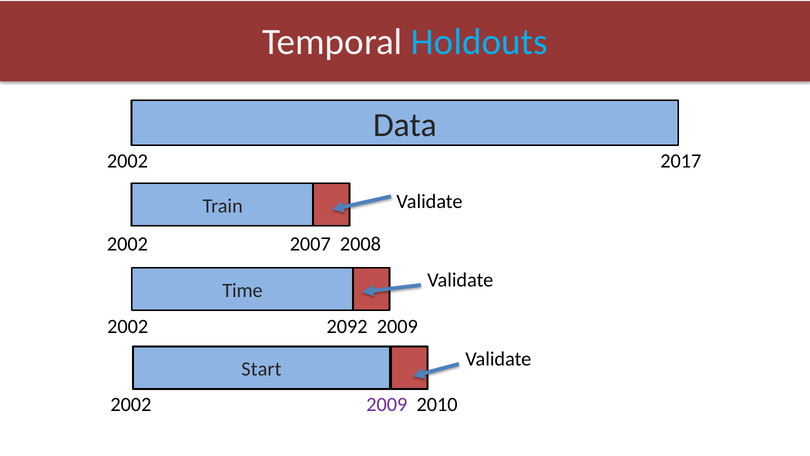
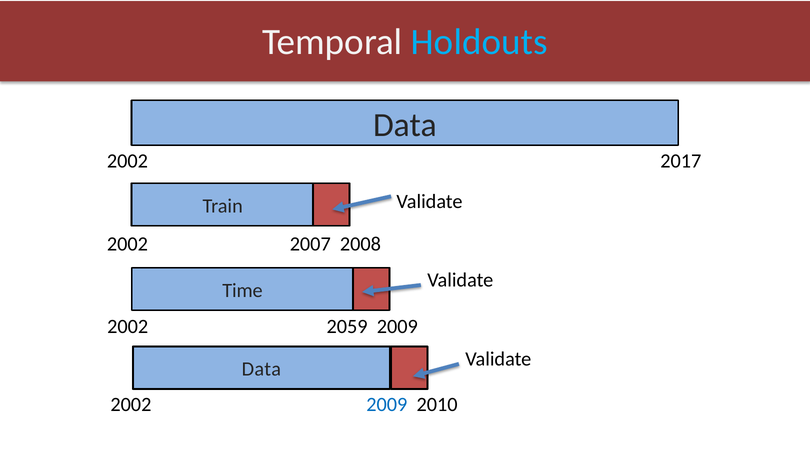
2092: 2092 -> 2059 (347, 326)
Start: Start -> Data (261, 369)
2009 colour: purple -> blue (387, 404)
